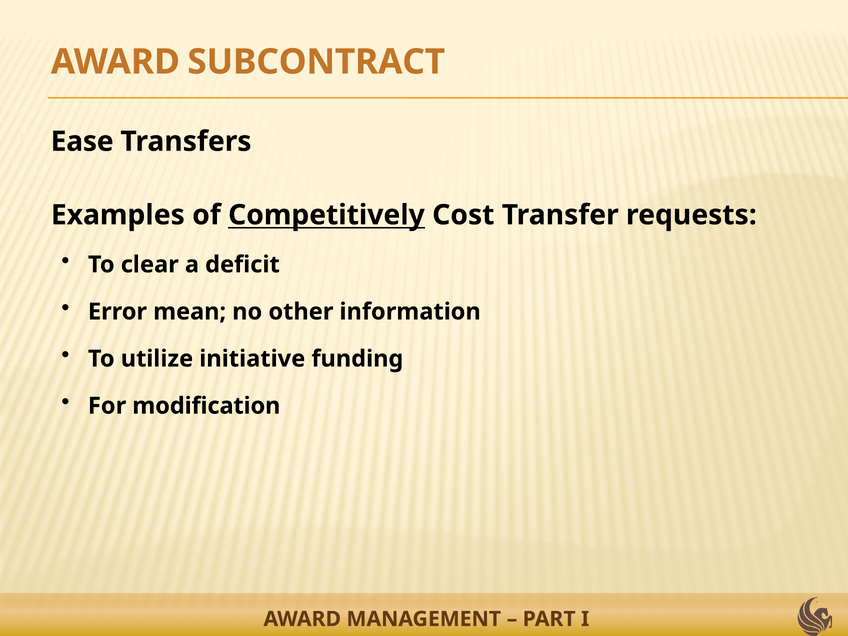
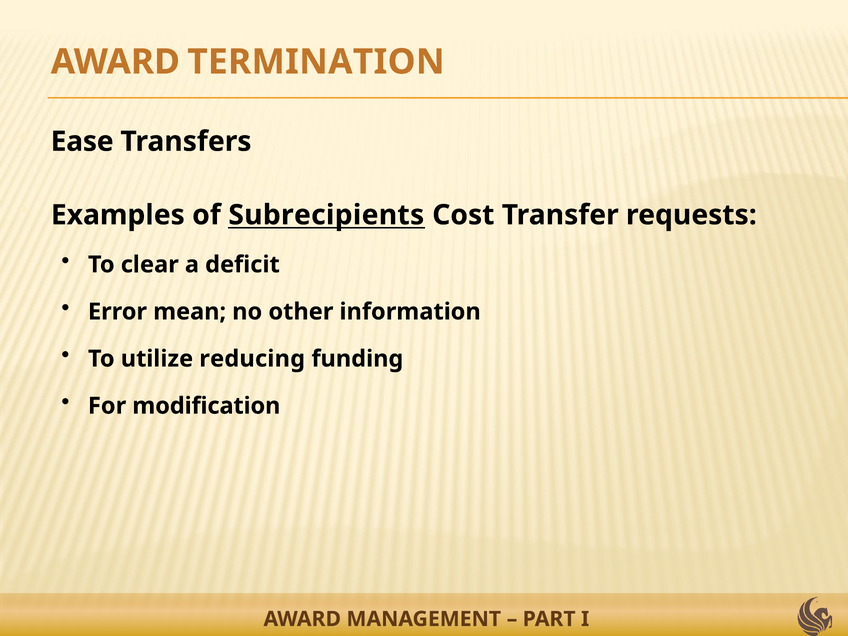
SUBCONTRACT: SUBCONTRACT -> TERMINATION (316, 62)
Competitively: Competitively -> Subrecipients (326, 215)
initiative: initiative -> reducing (252, 359)
